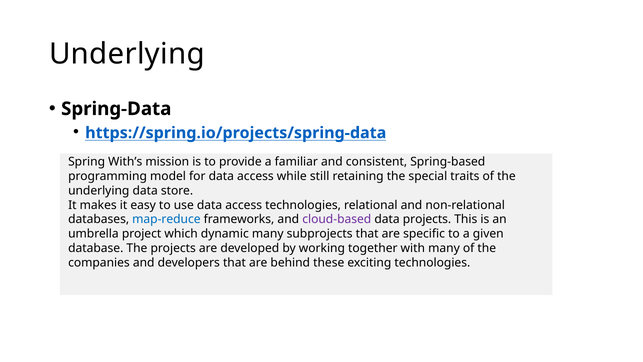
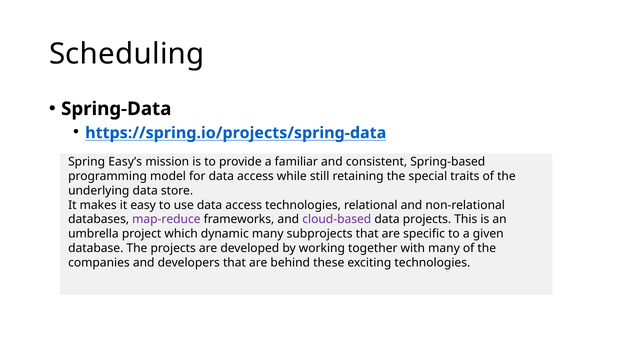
Underlying: Underlying -> Scheduling (127, 54)
With’s: With’s -> Easy’s (125, 161)
map-reduce colour: blue -> purple (166, 219)
